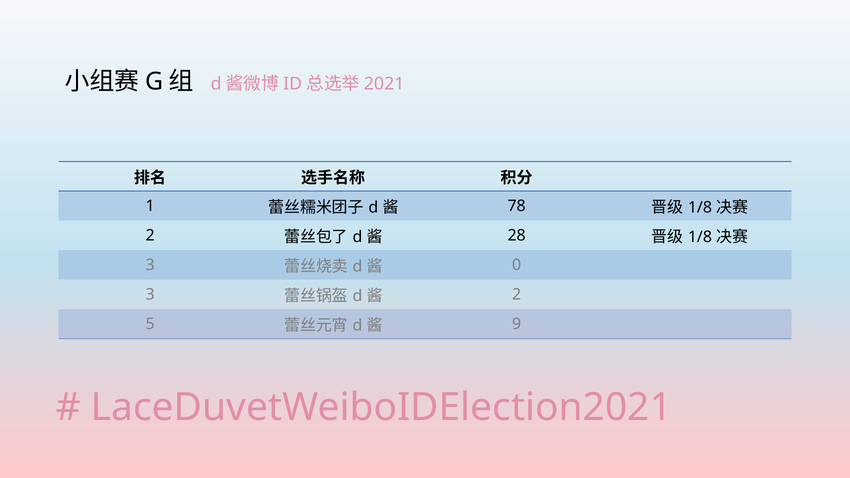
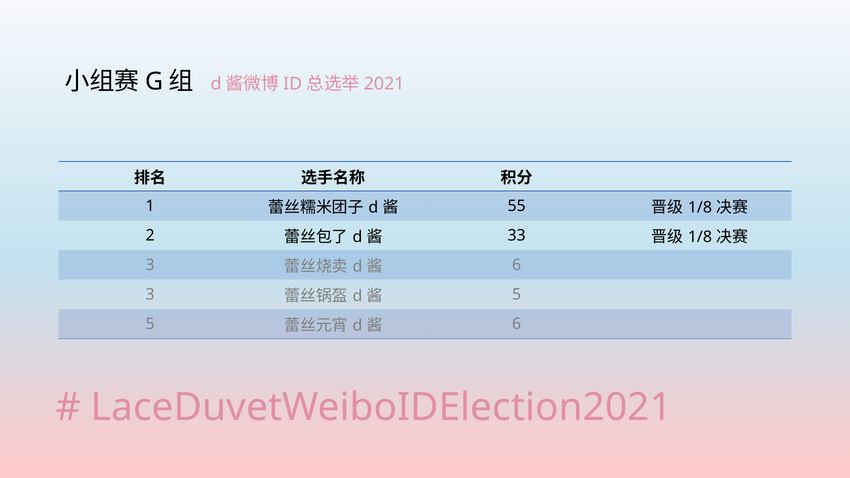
78: 78 -> 55 (517, 206)
28: 28 -> 33 (517, 235)
0: 0 -> 6 (517, 265)
2: 2 -> 5 (517, 295)
9: 9 -> 6 (517, 324)
